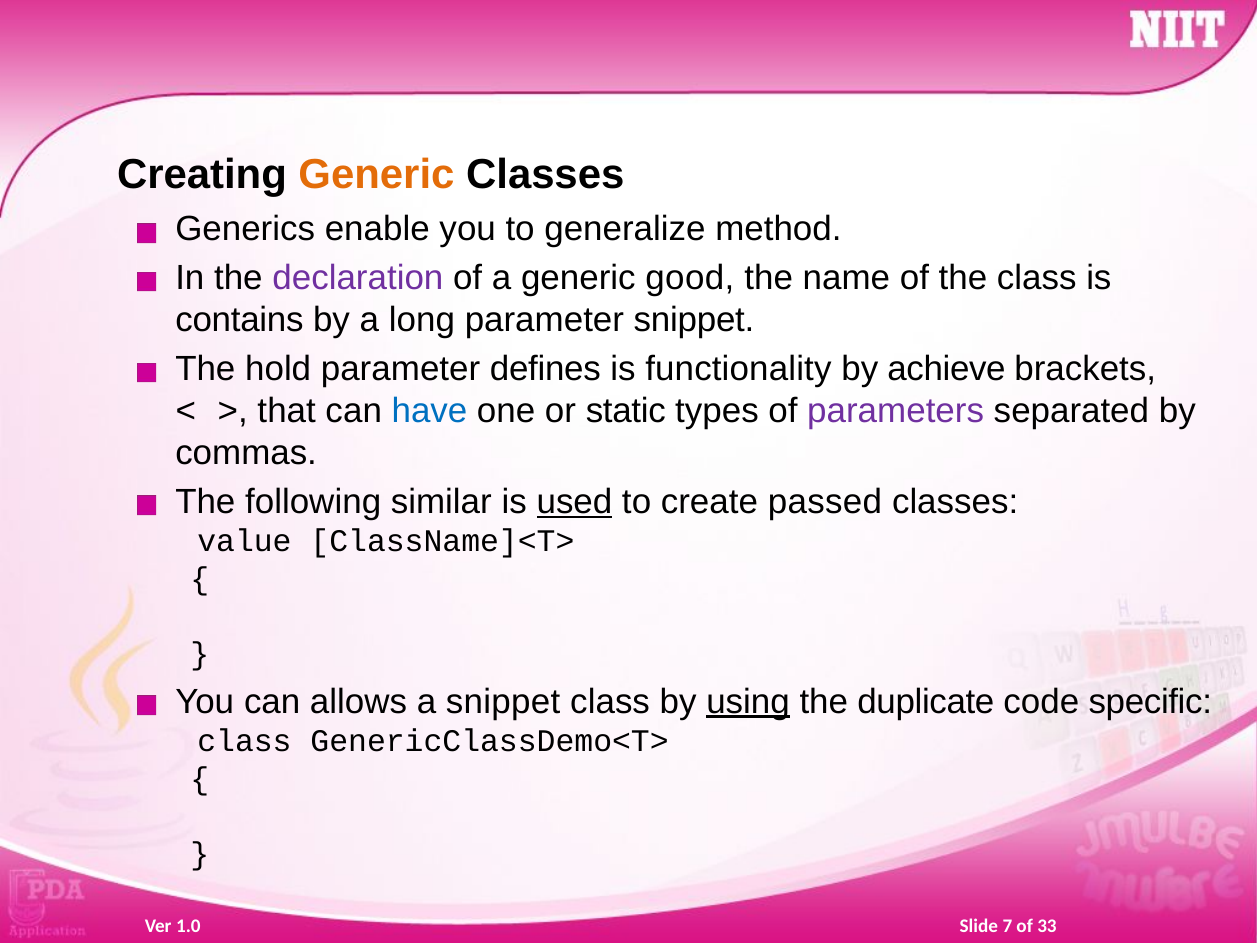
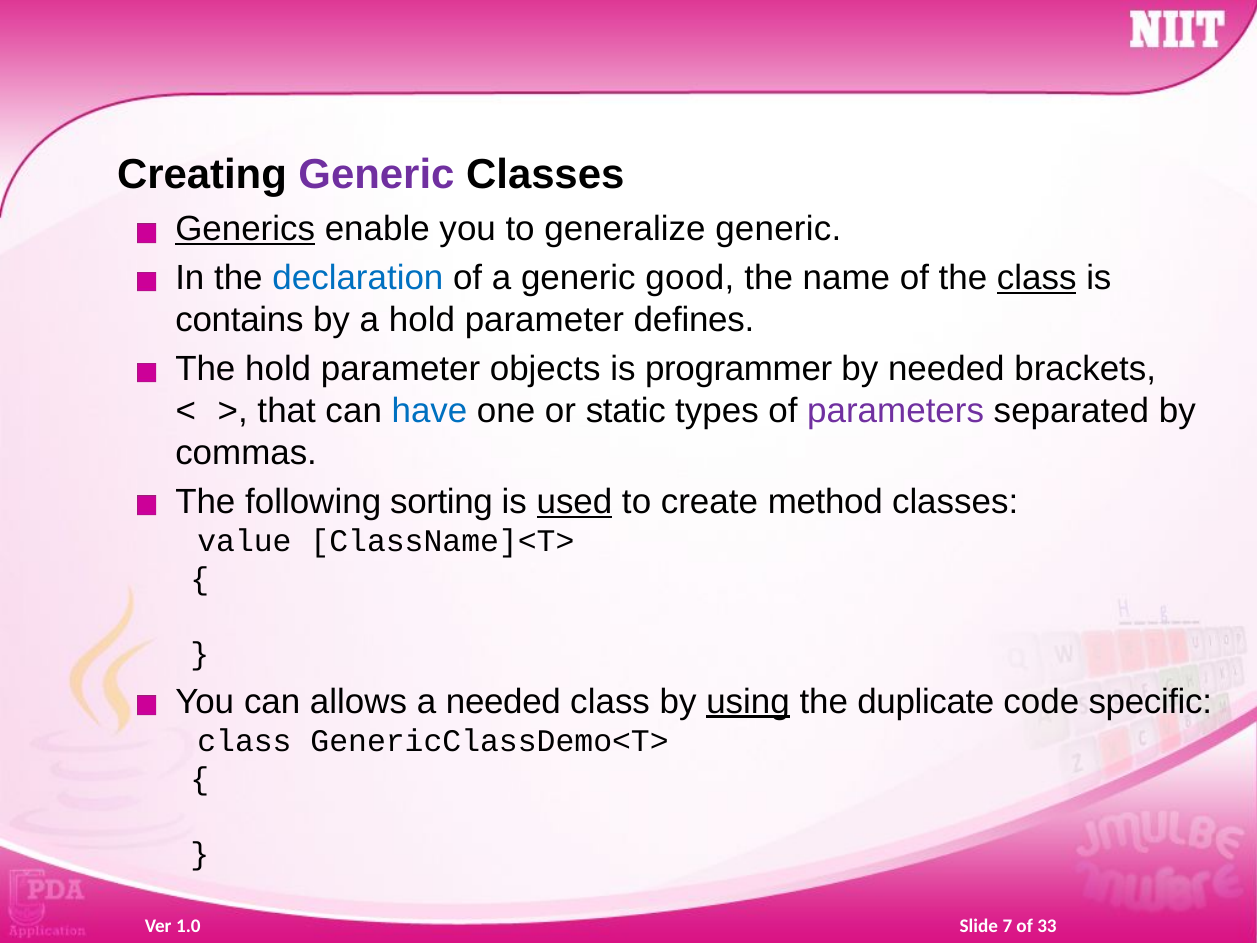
Generic colour: orange -> purple (376, 175)
Generics underline: none -> present (245, 229)
generalize method: method -> generic (778, 229)
declaration colour: purple -> blue (358, 278)
class underline: none -> present (1037, 278)
a long: long -> hold (422, 320)
parameter snippet: snippet -> defines (694, 320)
defines: defines -> objects (545, 369)
functionality: functionality -> programmer (739, 369)
by achieve: achieve -> needed (946, 369)
similar: similar -> sorting (442, 502)
passed: passed -> method (825, 502)
a snippet: snippet -> needed (503, 701)
